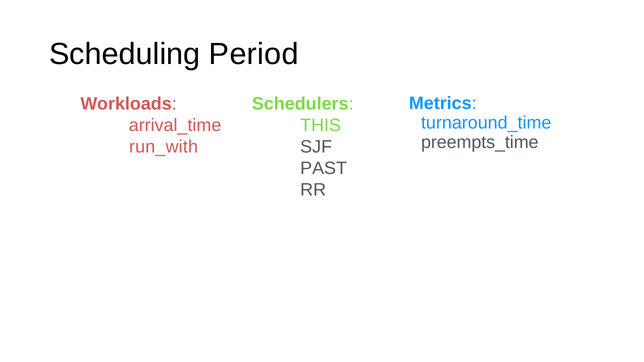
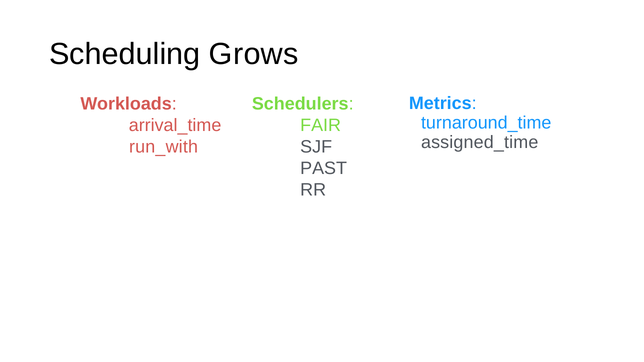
Period: Period -> Grows (254, 54)
THIS: THIS -> FAIR (321, 125)
preempts_time: preempts_time -> assigned_time (480, 142)
